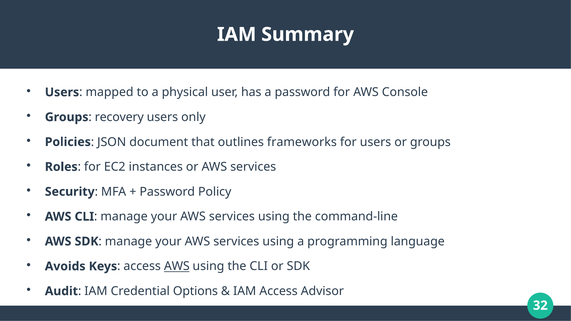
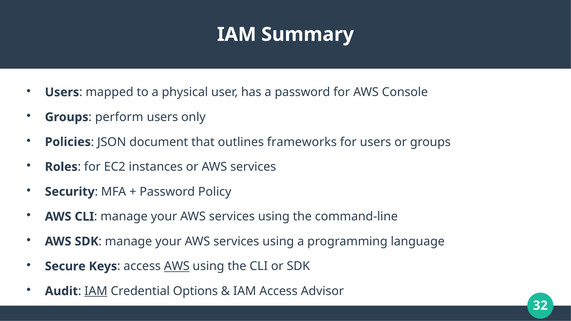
recovery: recovery -> perform (119, 117)
Avoids: Avoids -> Secure (65, 266)
IAM underline: none -> present (96, 291)
